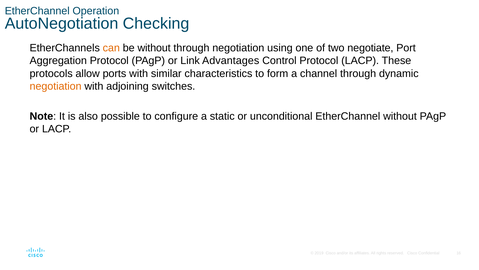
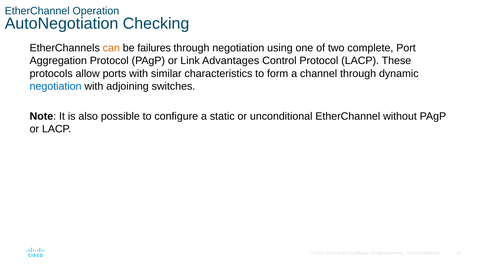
be without: without -> failures (154, 48)
negotiate: negotiate -> complete (370, 48)
negotiation colour: orange -> blue (56, 86)
